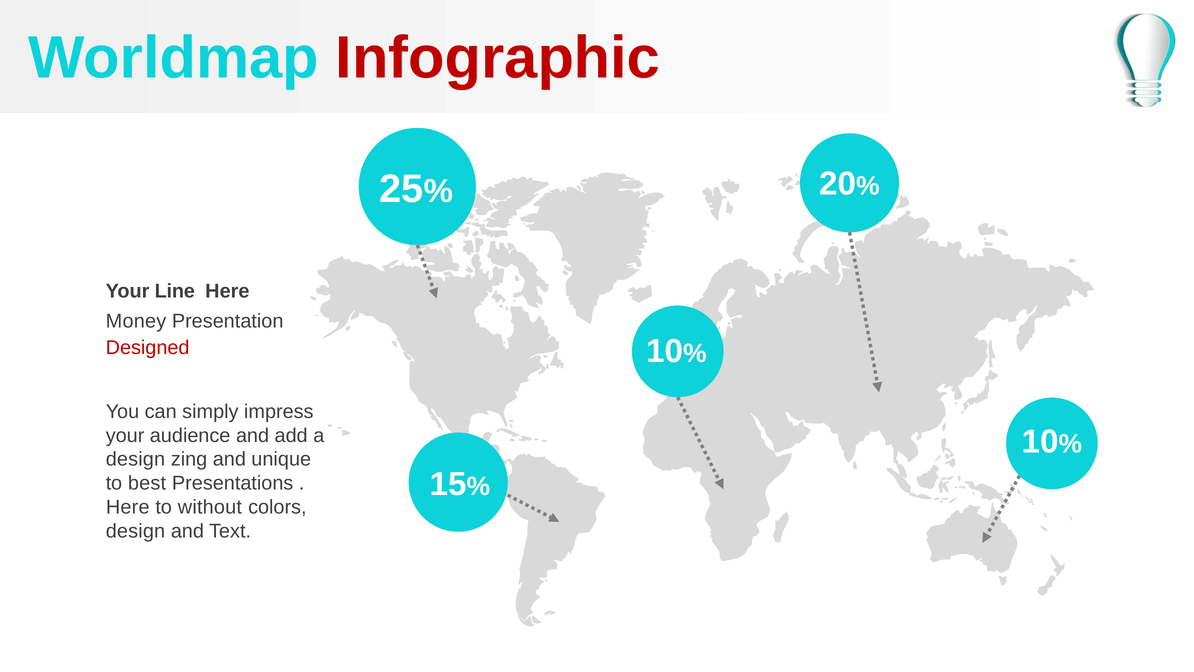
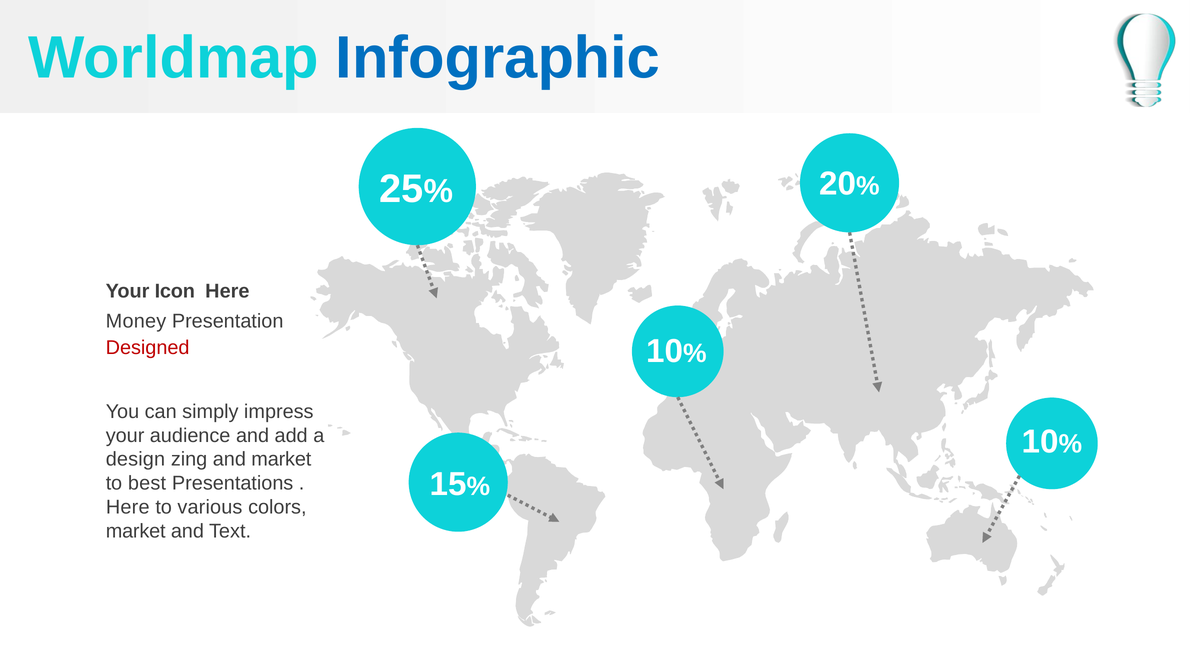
Infographic colour: red -> blue (498, 58)
Line: Line -> Icon (175, 291)
and unique: unique -> market (281, 459)
without: without -> various (210, 507)
design: design -> market (136, 531)
